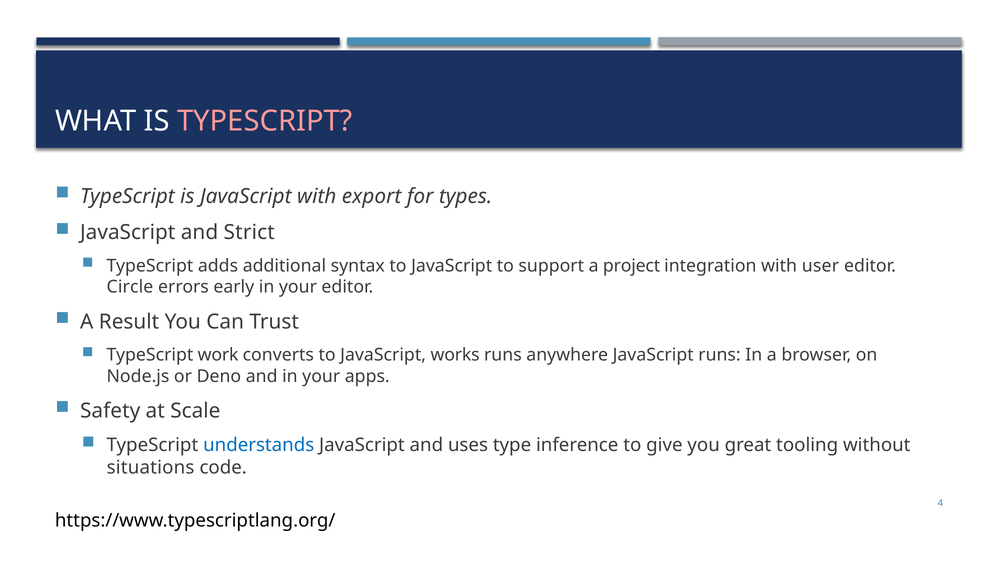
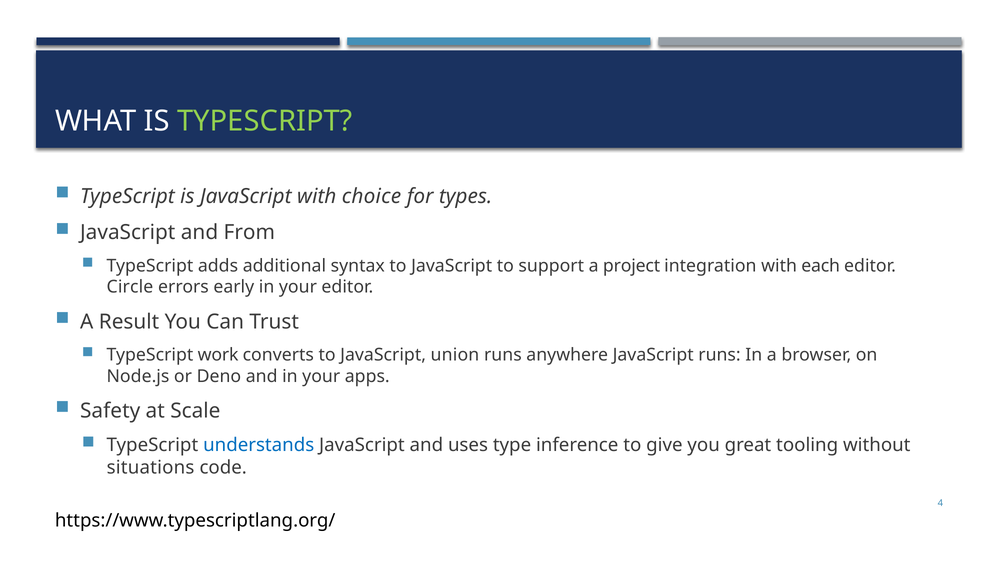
TYPESCRIPT colour: pink -> light green (265, 121)
export: export -> choice (372, 196)
Strict: Strict -> From (249, 232)
user: user -> each (821, 266)
works: works -> union (455, 355)
